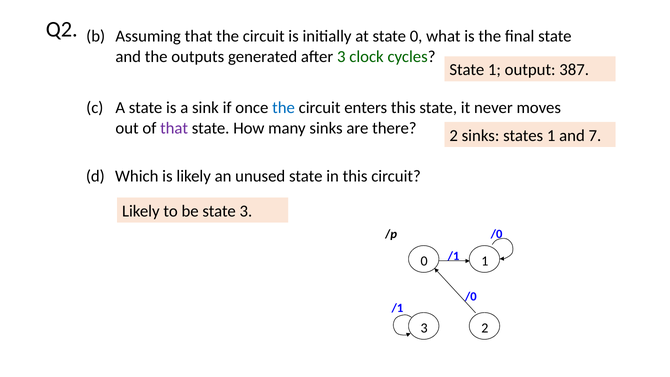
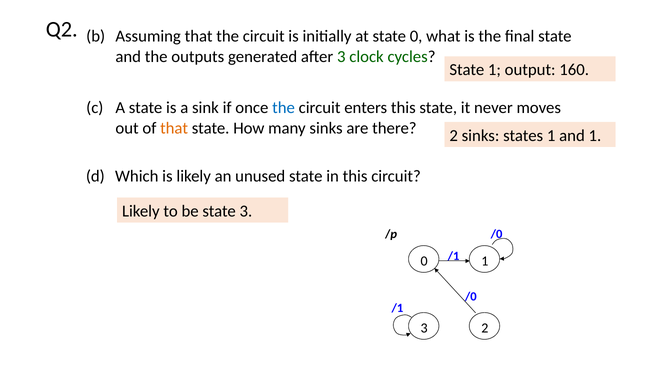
387: 387 -> 160 (574, 70)
that colour: purple -> orange (174, 128)
and 7: 7 -> 1 (595, 136)
